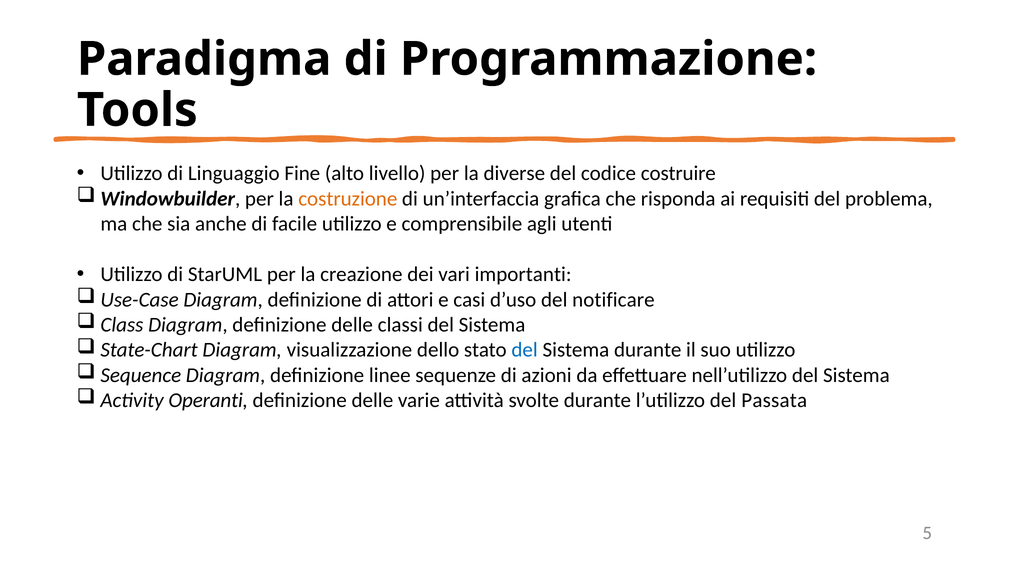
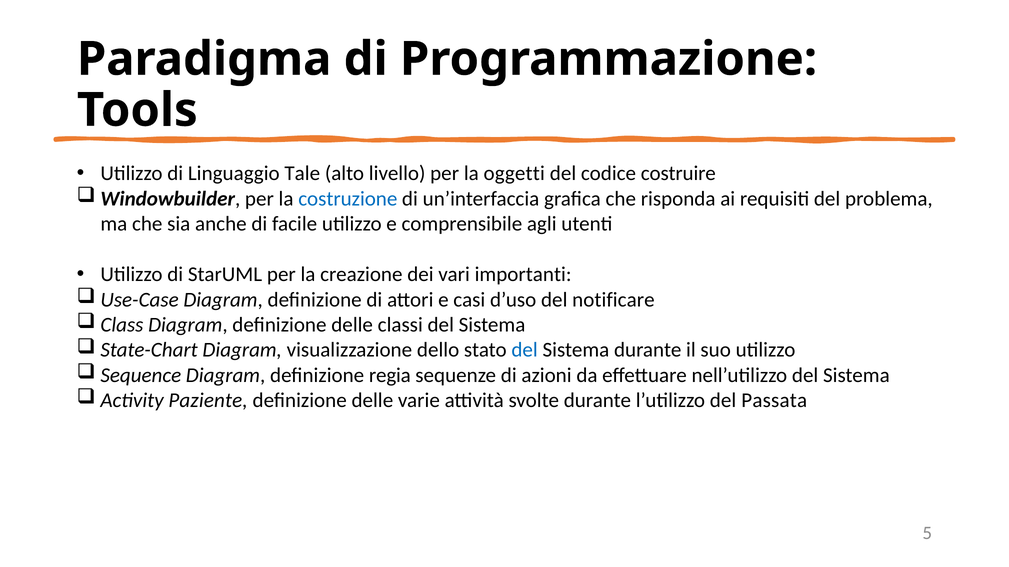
Fine: Fine -> Tale (302, 174)
diverse: diverse -> oggetti (514, 174)
costruzione colour: orange -> blue (348, 199)
linee: linee -> regia (390, 376)
Operanti: Operanti -> Paziente (208, 401)
